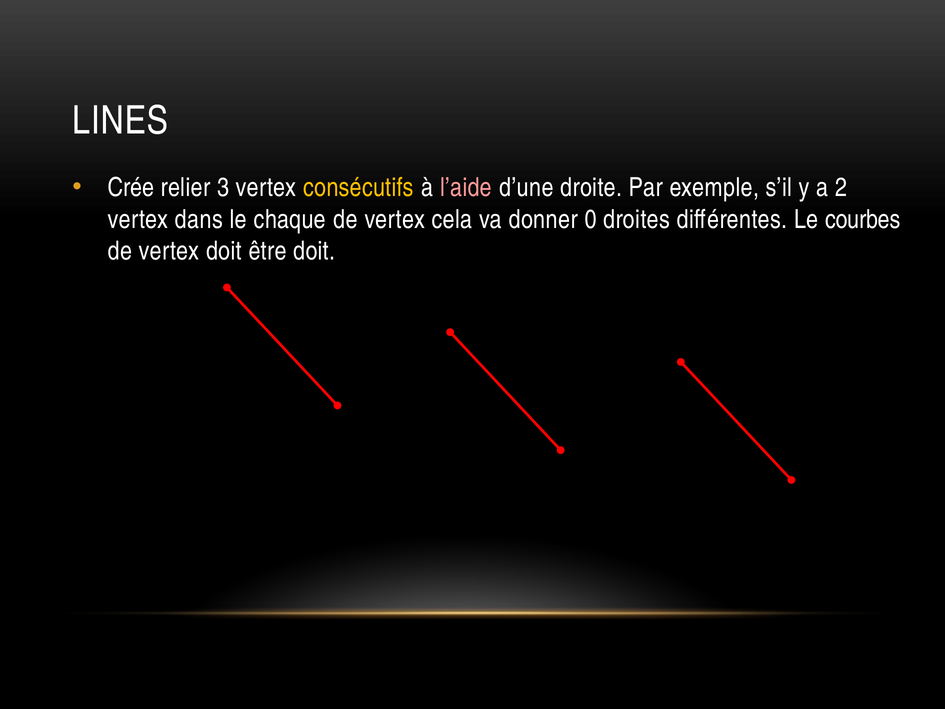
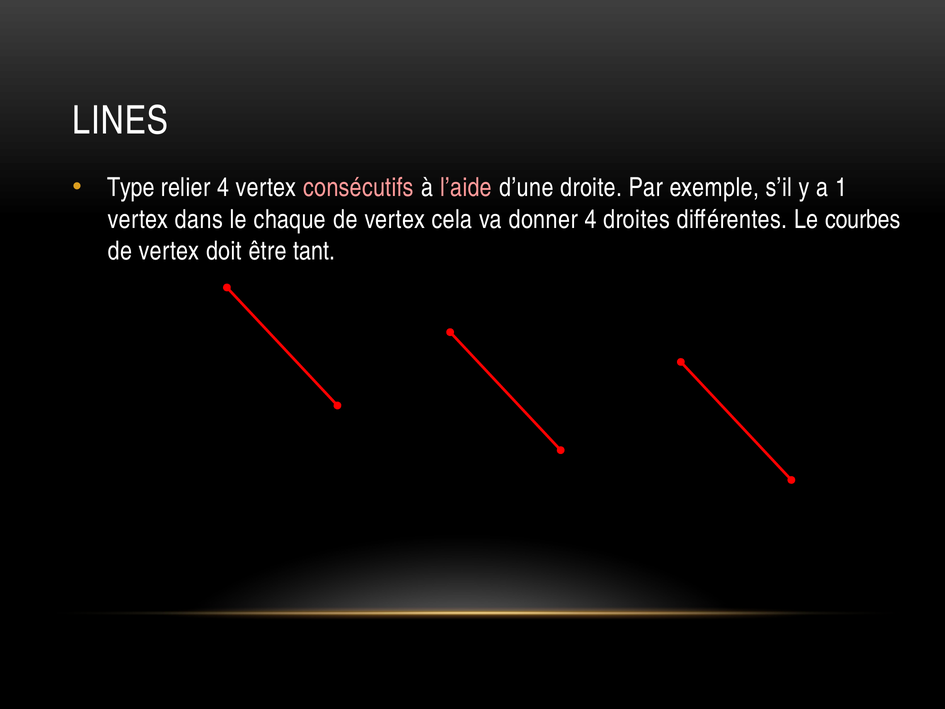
Crée: Crée -> Type (131, 188)
relier 3: 3 -> 4 (223, 188)
consécutifs colour: yellow -> pink (359, 188)
2: 2 -> 1 (841, 188)
donner 0: 0 -> 4 (591, 219)
être doit: doit -> tant (314, 251)
